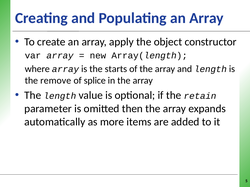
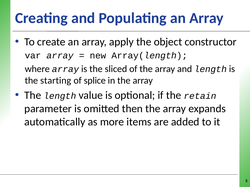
starts: starts -> sliced (116, 69)
remove: remove -> starting (56, 81)
